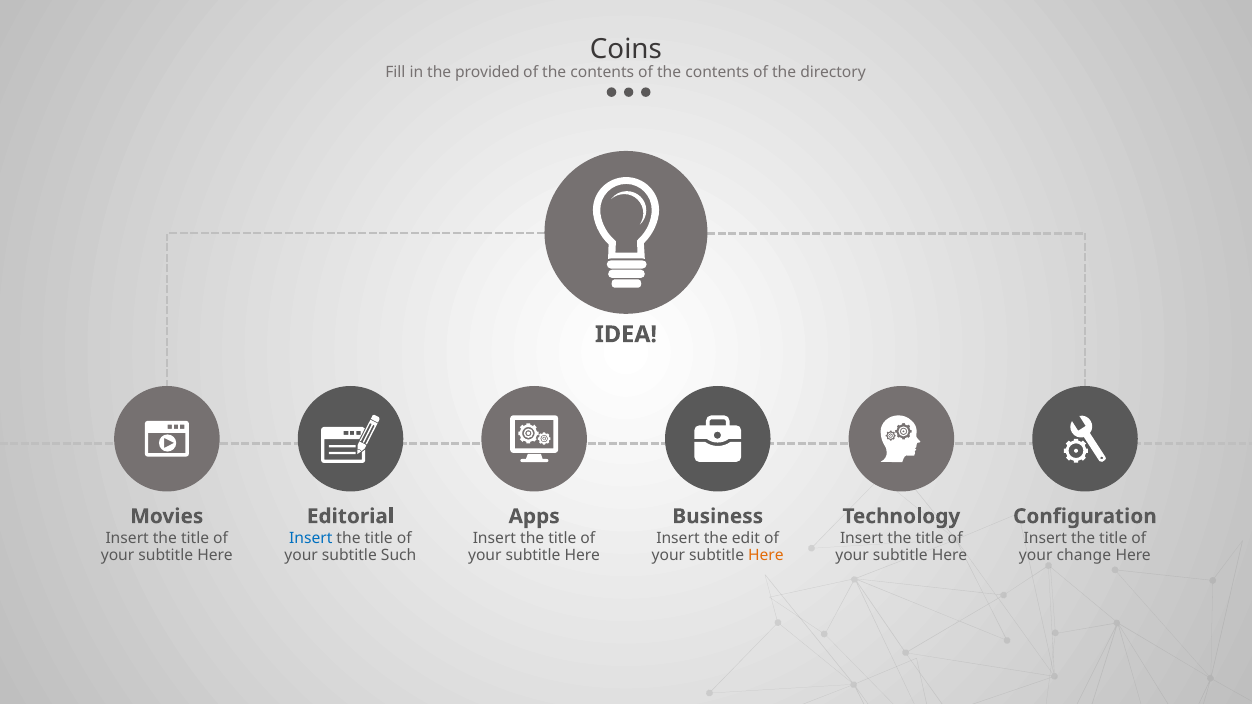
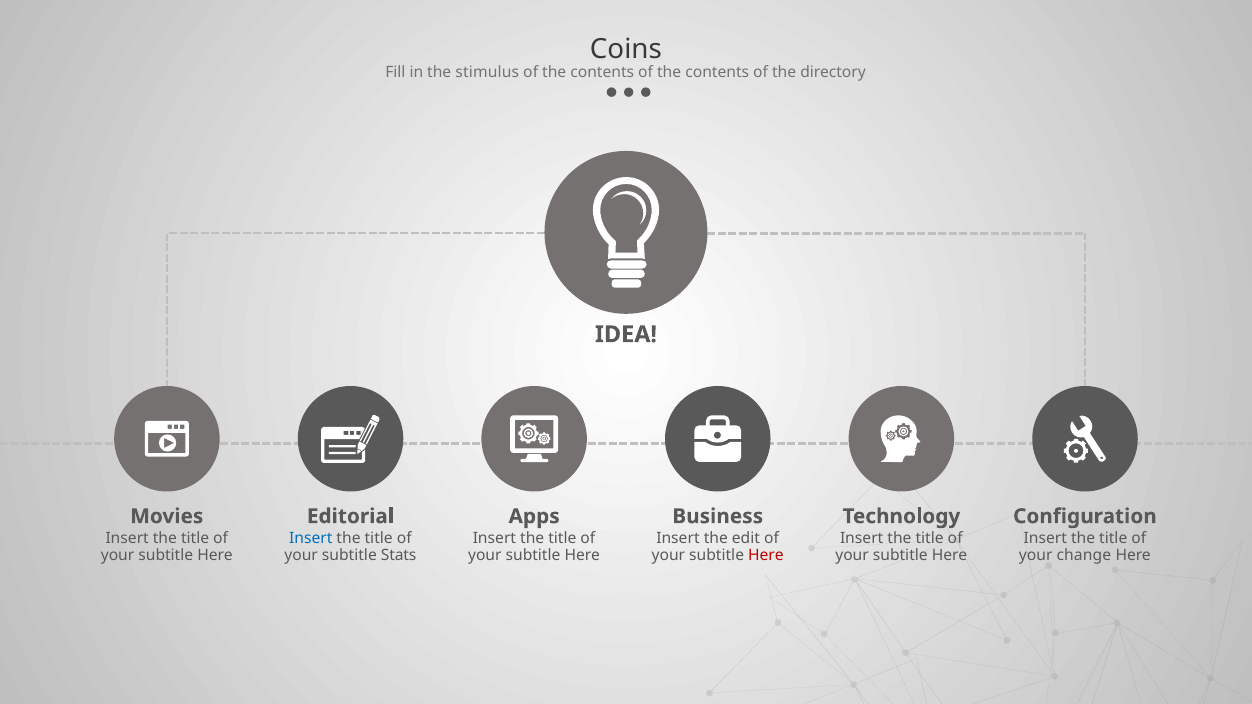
provided: provided -> stimulus (487, 73)
Such: Such -> Stats (399, 556)
Here colour: orange -> red (766, 556)
